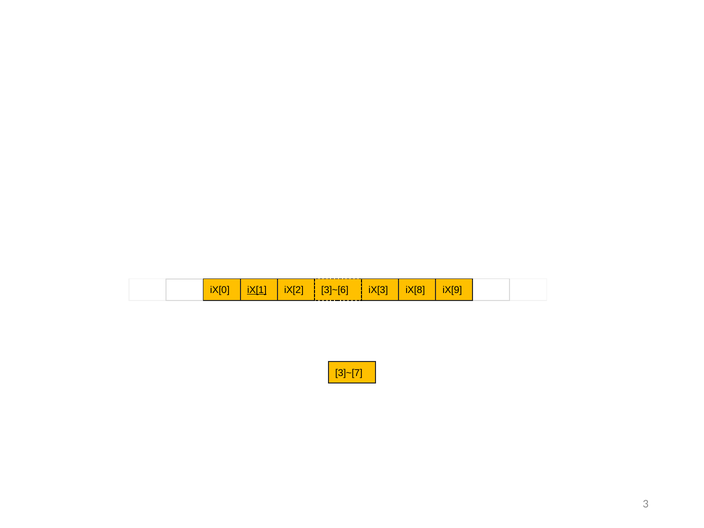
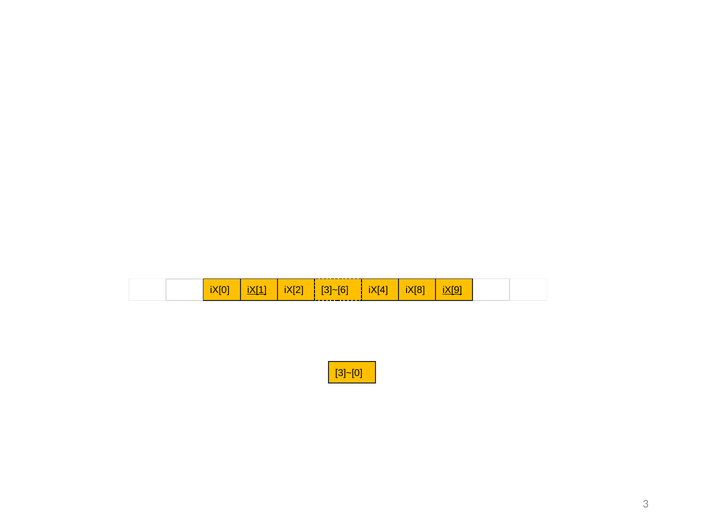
iX[3: iX[3 -> iX[4 (378, 290)
iX[9 underline: none -> present (452, 290)
3]~[7: 3]~[7 -> 3]~[0 (349, 373)
